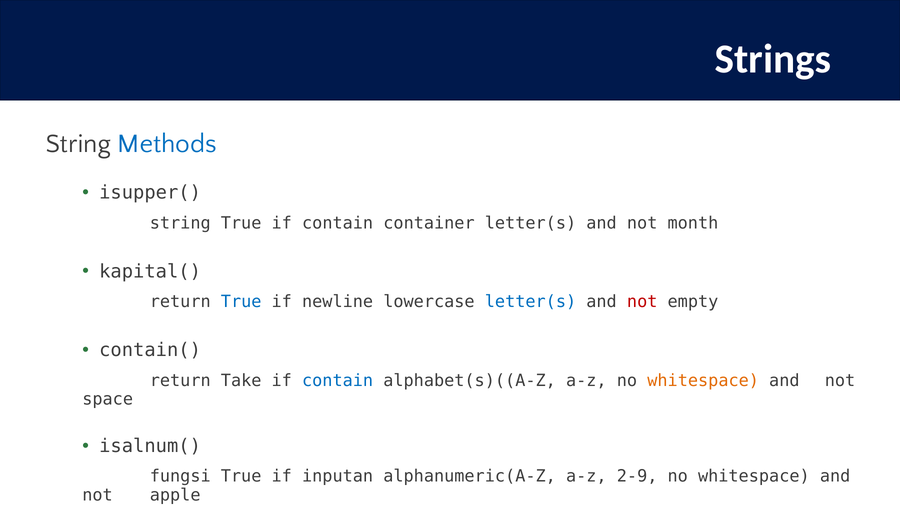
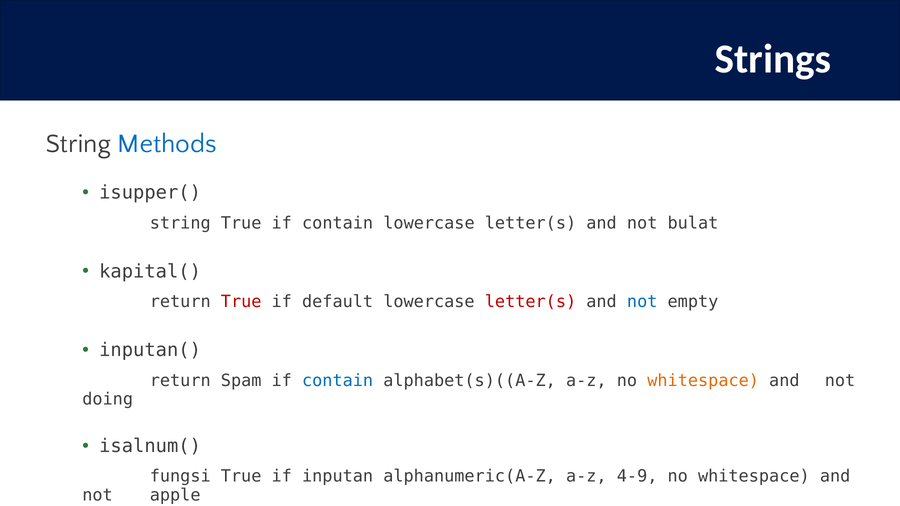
contain container: container -> lowercase (429, 223)
month: month -> bulat (693, 223)
True colour: blue -> red (241, 302)
newline: newline -> default (338, 302)
letter(s colour: blue -> red (531, 302)
not colour: red -> blue (642, 302)
contain(: contain( -> inputan( (150, 350)
Take: Take -> Spam (241, 381)
space: space -> doing (108, 399)
2-9: 2-9 -> 4-9 (637, 477)
